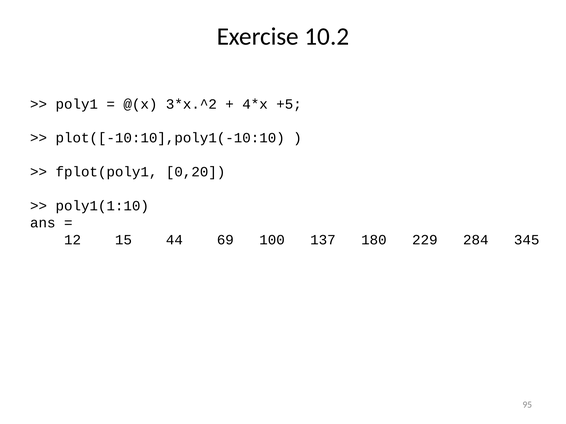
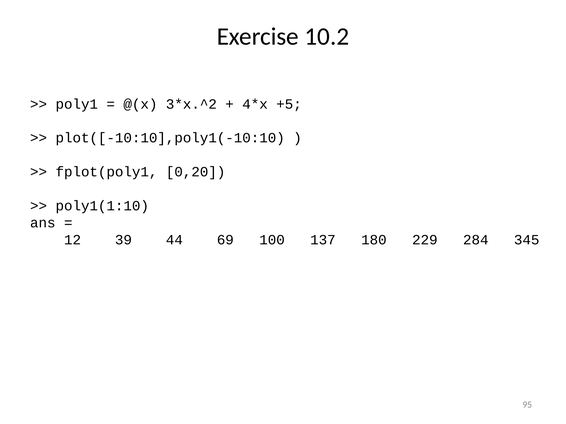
15: 15 -> 39 (123, 240)
